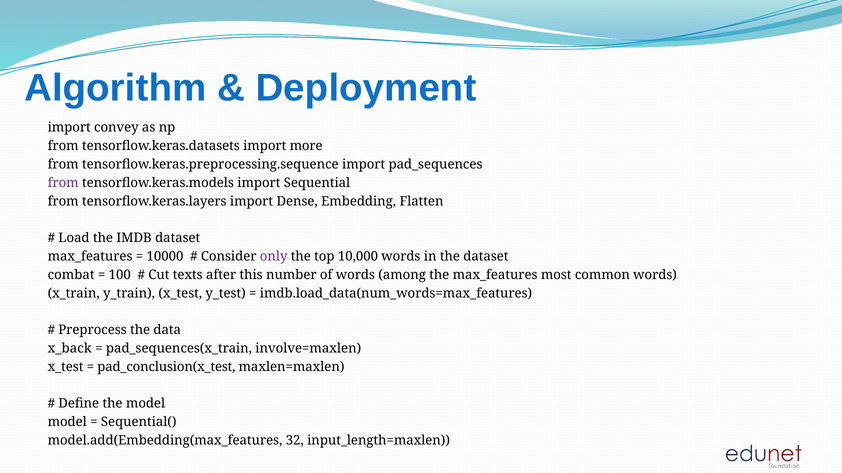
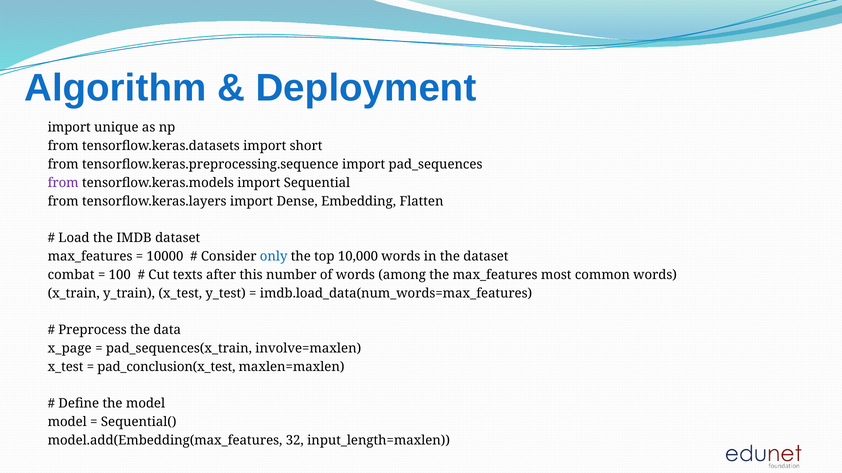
convey: convey -> unique (116, 128)
more: more -> short (306, 146)
only colour: purple -> blue (274, 257)
x_back: x_back -> x_page (70, 349)
